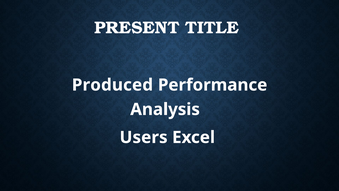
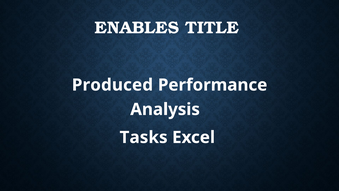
PRESENT: PRESENT -> ENABLES (137, 28)
Users: Users -> Tasks (144, 137)
